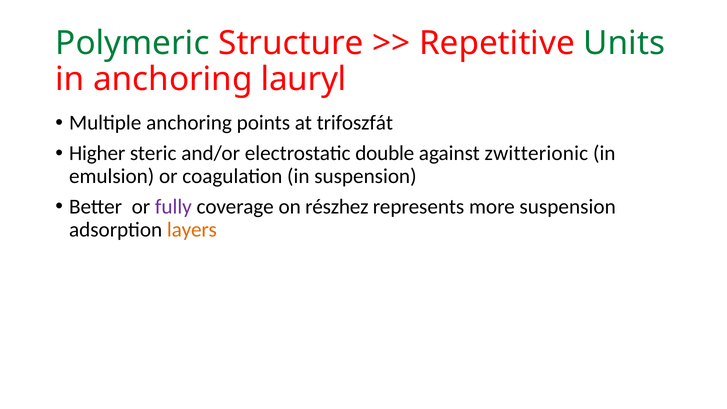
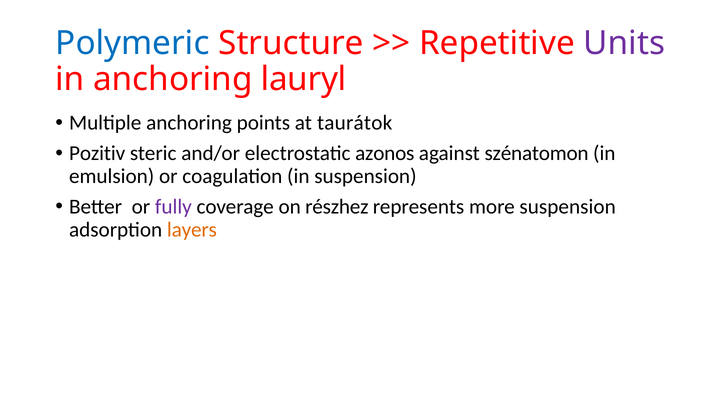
Polymeric colour: green -> blue (133, 43)
Units colour: green -> purple (624, 43)
trifoszfát: trifoszfát -> taurátok (355, 123)
Higher: Higher -> Pozitiv (97, 153)
double: double -> azonos (385, 153)
zwitterionic: zwitterionic -> szénatomon (537, 153)
